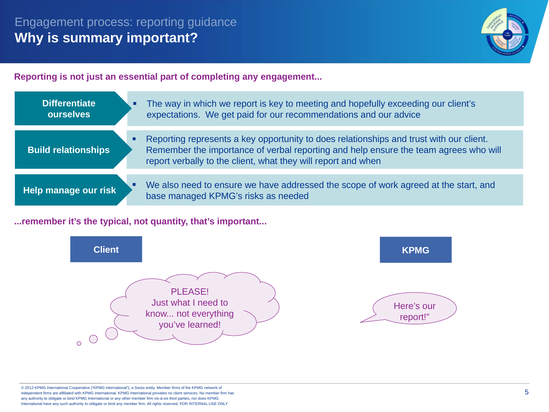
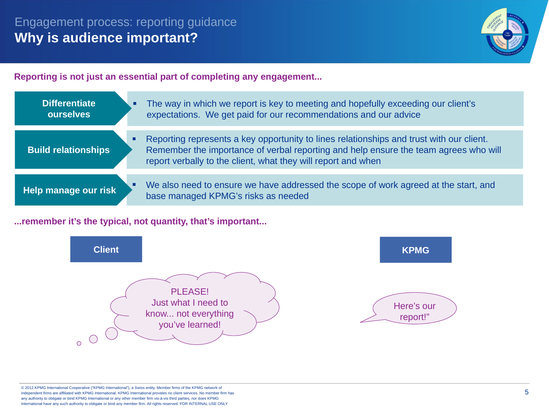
summary: summary -> audience (93, 38)
to does: does -> lines (326, 139)
